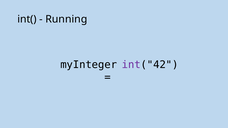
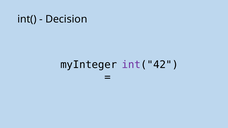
Running: Running -> Decision (66, 19)
